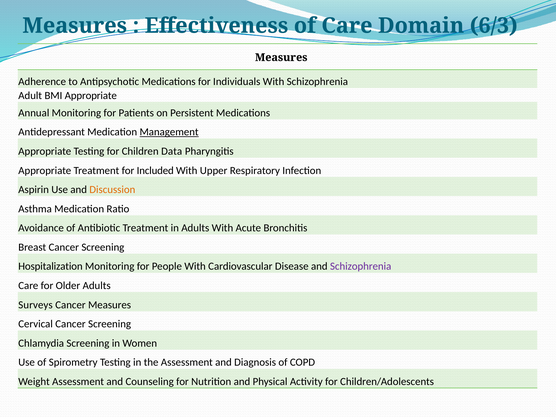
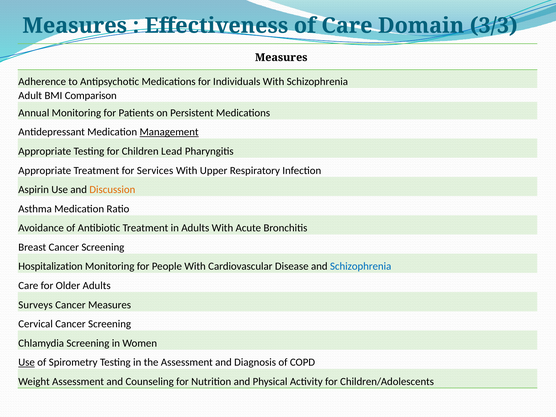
6/3: 6/3 -> 3/3 (494, 26)
BMI Appropriate: Appropriate -> Comparison (91, 95)
Data: Data -> Lead (172, 151)
Included: Included -> Services (155, 170)
Schizophrenia colour: purple -> blue (361, 266)
Use underline: none -> present (27, 362)
